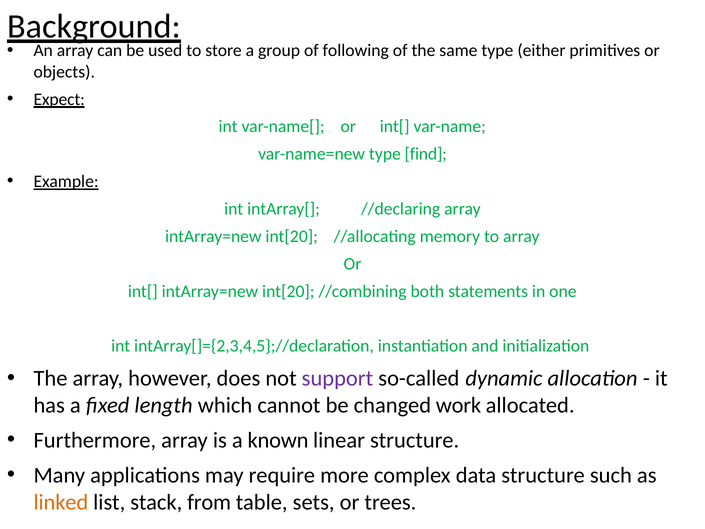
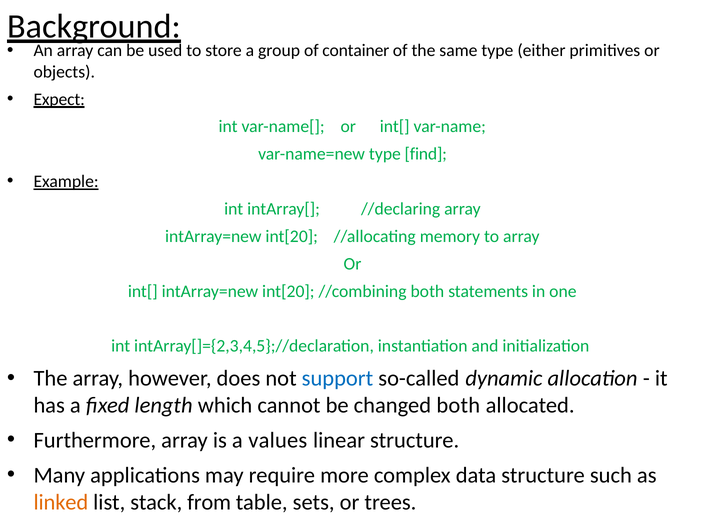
following: following -> container (356, 51)
support colour: purple -> blue (337, 378)
changed work: work -> both (458, 405)
known: known -> values (278, 440)
